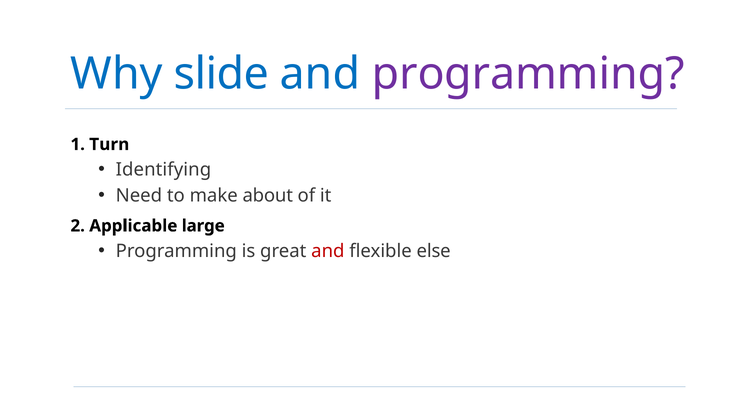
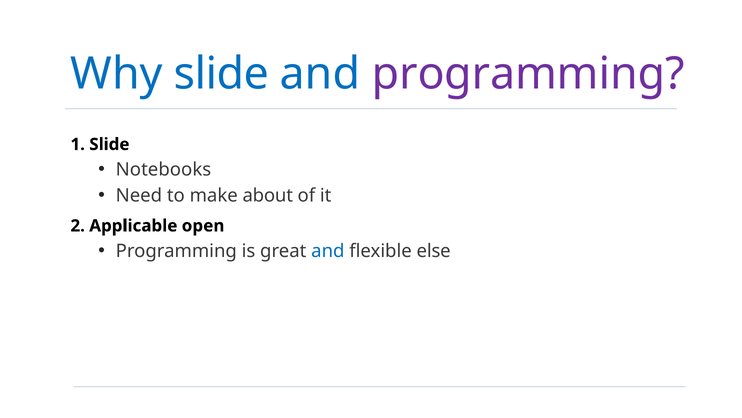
1 Turn: Turn -> Slide (109, 144)
Identifying: Identifying -> Notebooks (163, 169)
large: large -> open (203, 225)
and colour: red -> blue (328, 251)
